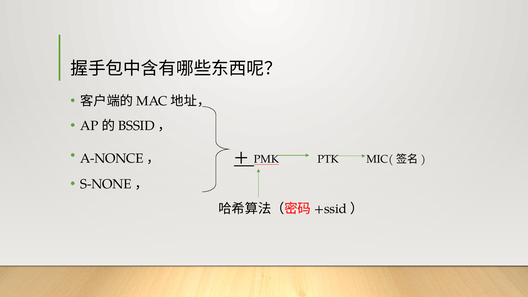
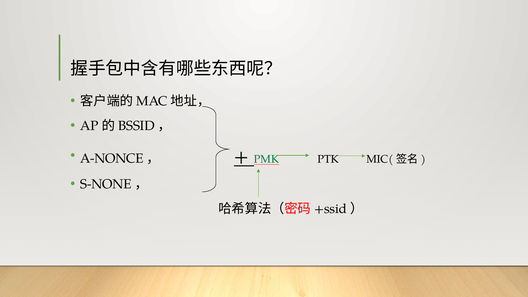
PMK colour: black -> green (266, 159)
